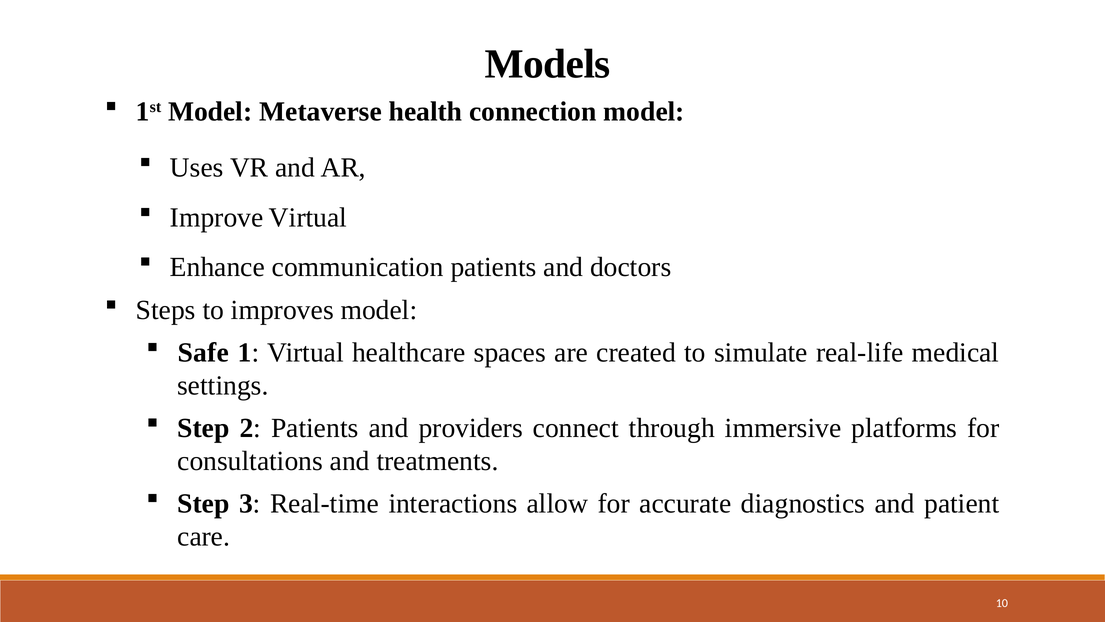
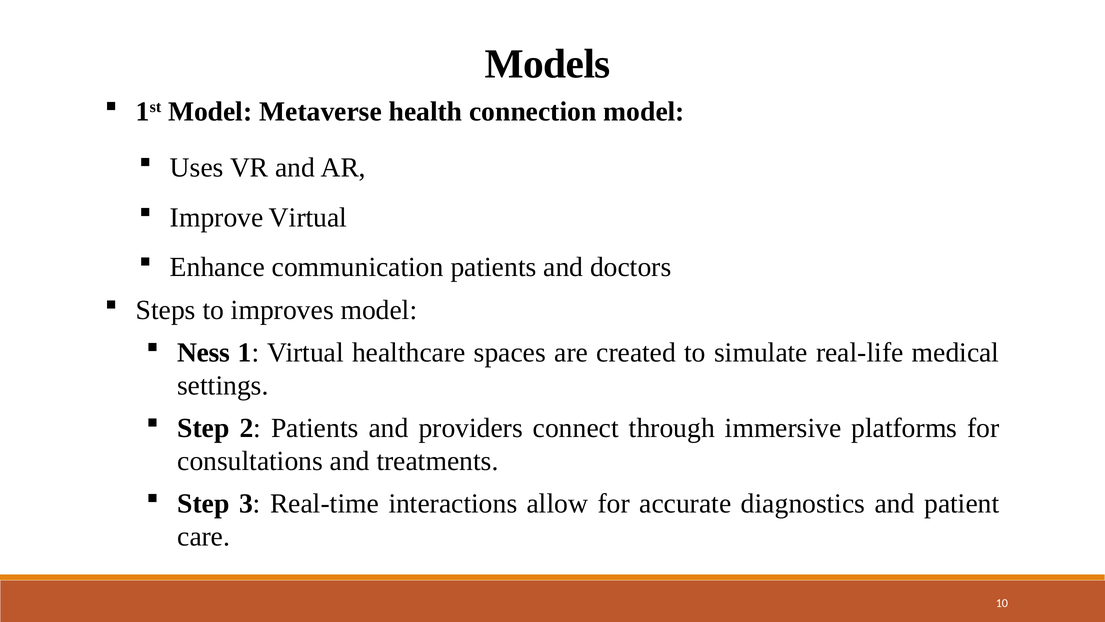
Safe: Safe -> Ness (204, 352)
